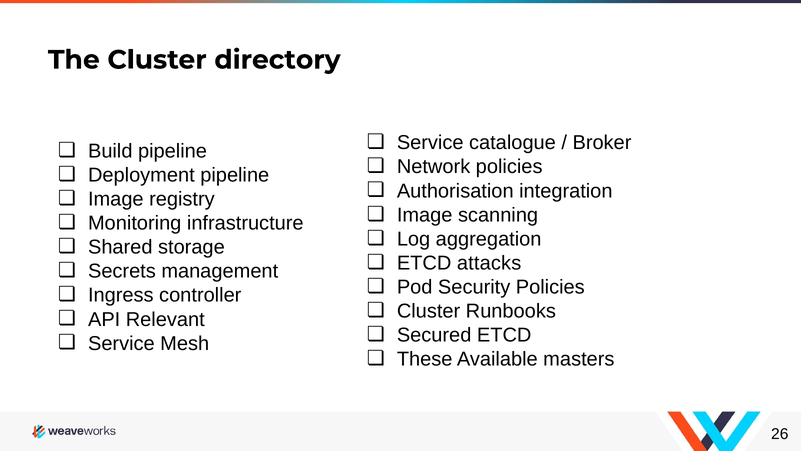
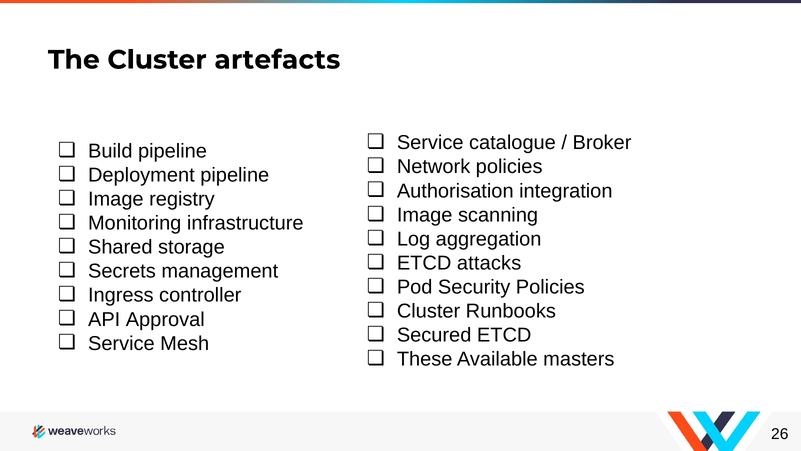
directory: directory -> artefacts (277, 60)
Relevant: Relevant -> Approval (165, 319)
